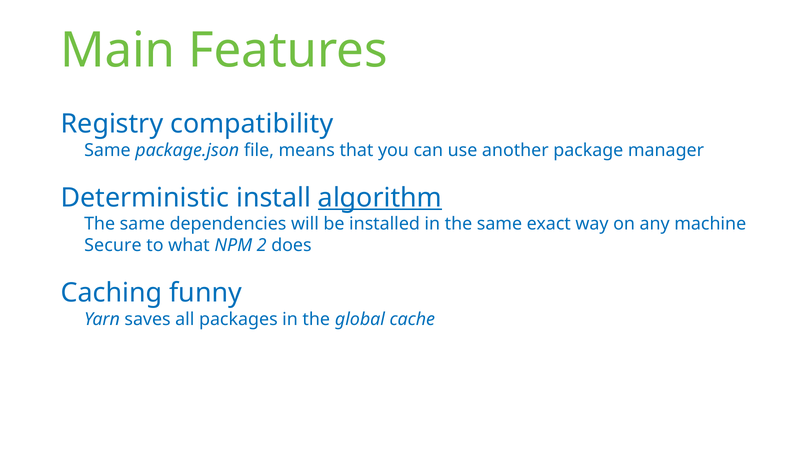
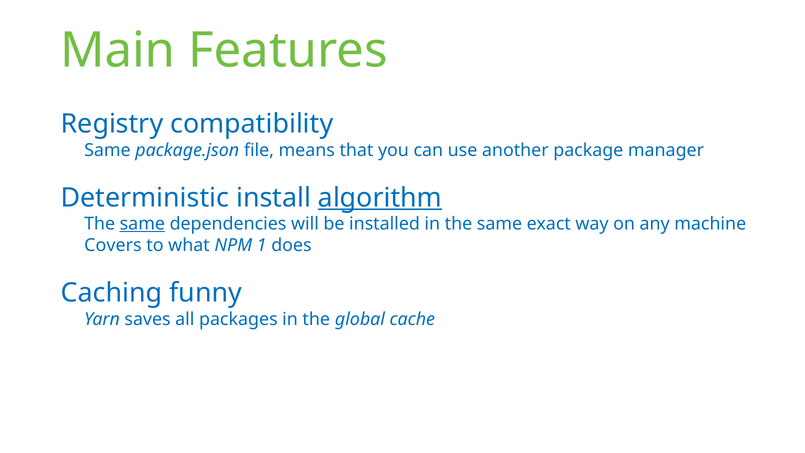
same underline: none -> present (142, 224)
Secure: Secure -> Covers (113, 245)
2: 2 -> 1 (262, 245)
